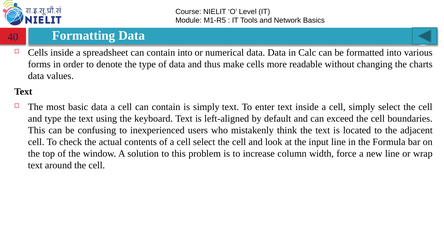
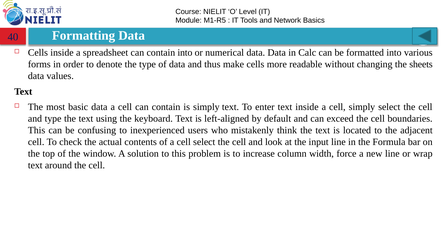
charts: charts -> sheets (421, 64)
